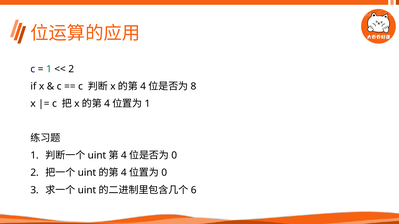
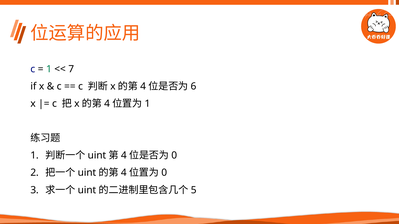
2: 2 -> 7 (71, 69)
8: 8 -> 6 (193, 86)
6: 6 -> 5 (194, 190)
